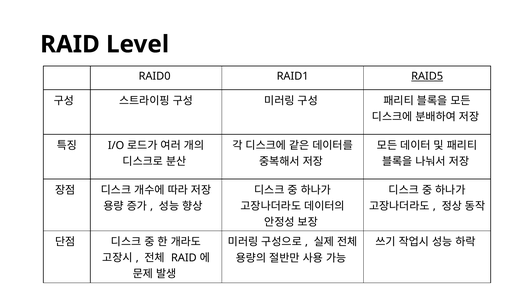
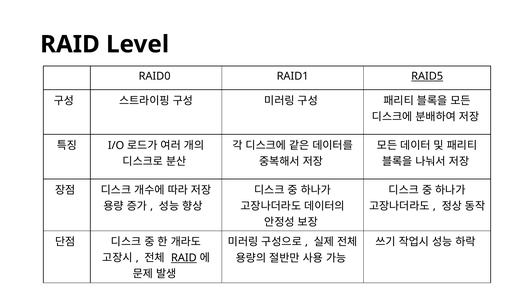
RAID underline: none -> present (184, 257)
